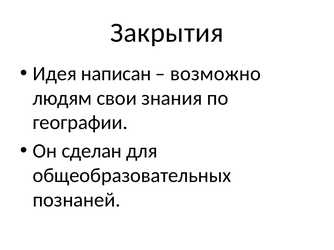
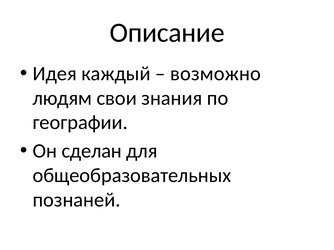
Закрытия: Закрытия -> Описание (167, 33)
написан: написан -> каждый (116, 74)
